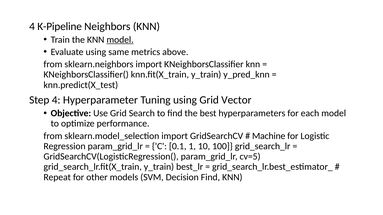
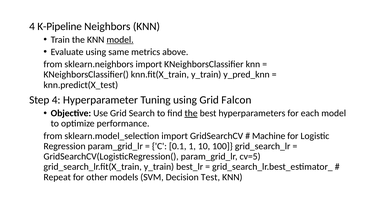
Vector: Vector -> Falcon (236, 100)
the underline: none -> present (191, 113)
Decision Find: Find -> Test (210, 177)
